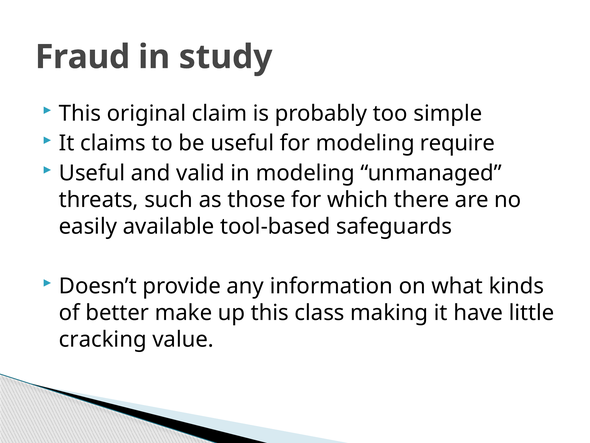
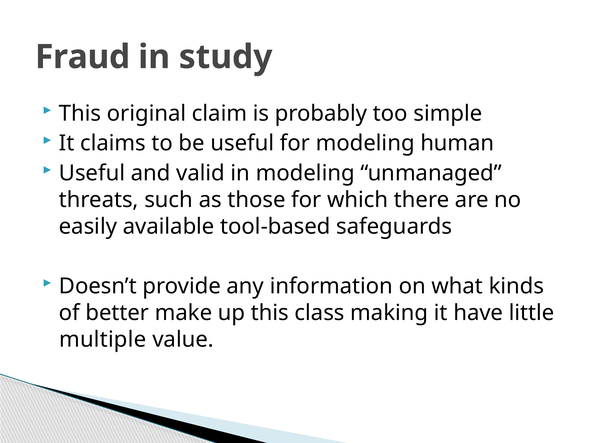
require: require -> human (457, 143)
cracking: cracking -> multiple (103, 339)
